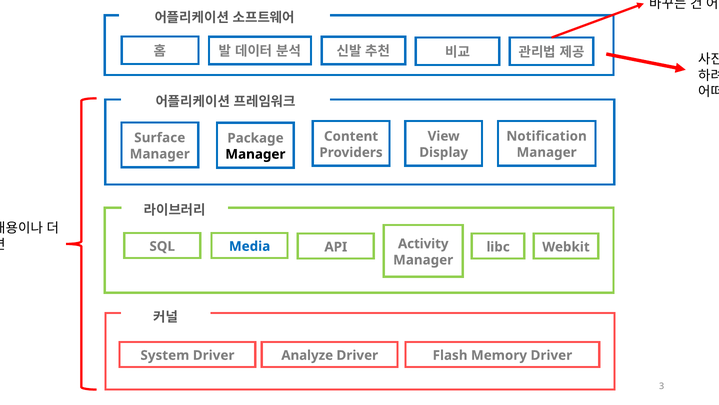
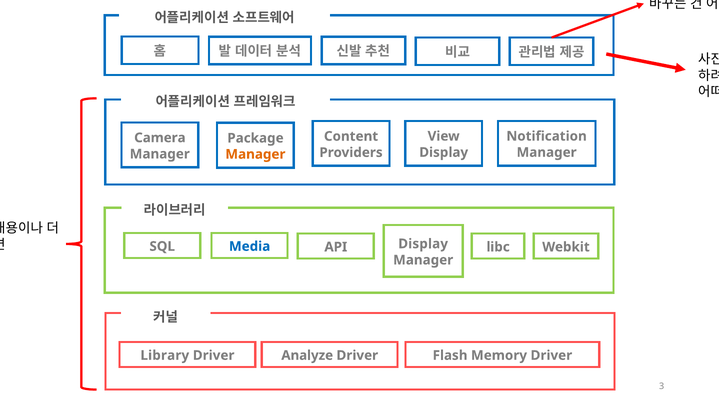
Surface: Surface -> Camera (160, 138)
Manager colour: black -> orange (255, 154)
SQL Activity: Activity -> Display (423, 243)
System: System -> Library (165, 355)
